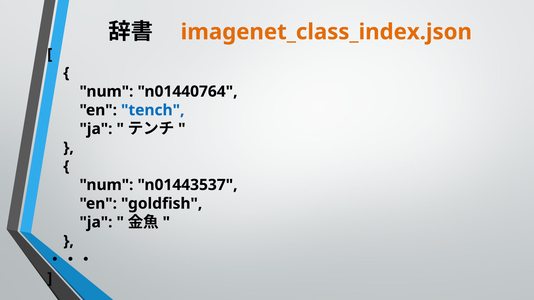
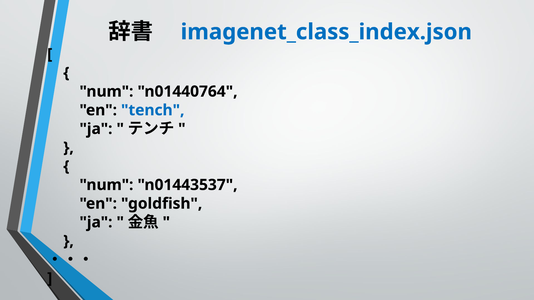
imagenet_class_index.json colour: orange -> blue (326, 32)
